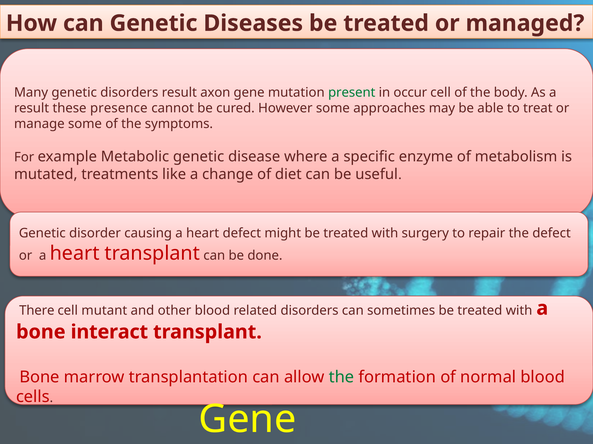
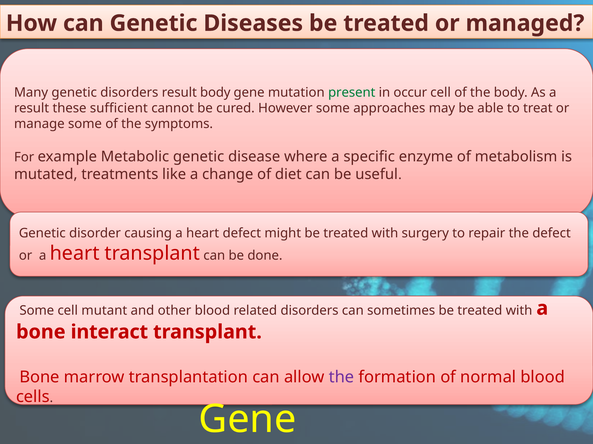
result axon: axon -> body (215, 92)
presence: presence -> sufficient (119, 108)
There: There -> Some (37, 311)
the colour: green -> purple (341, 378)
